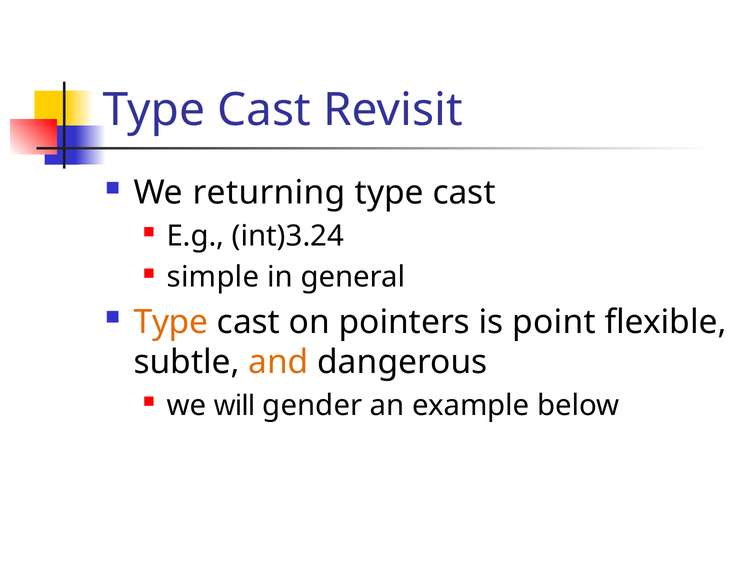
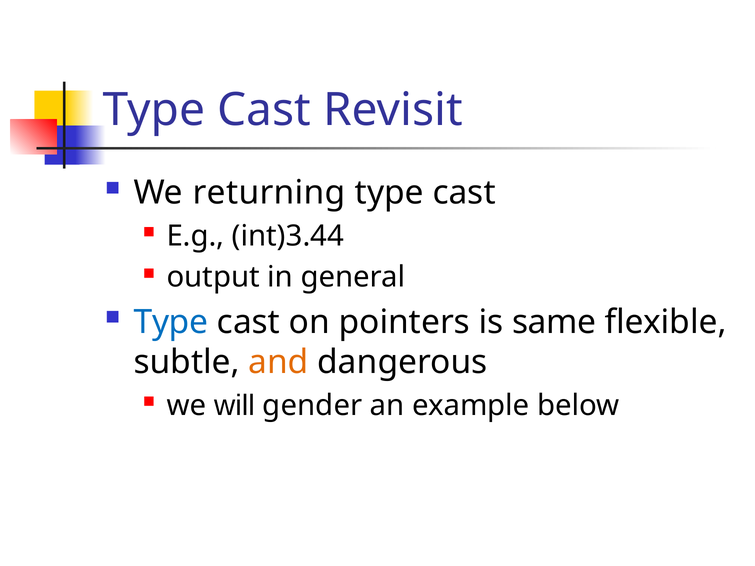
int)3.24: int)3.24 -> int)3.44 (288, 236)
simple: simple -> output (213, 277)
Type colour: orange -> blue (171, 322)
point: point -> same (554, 322)
